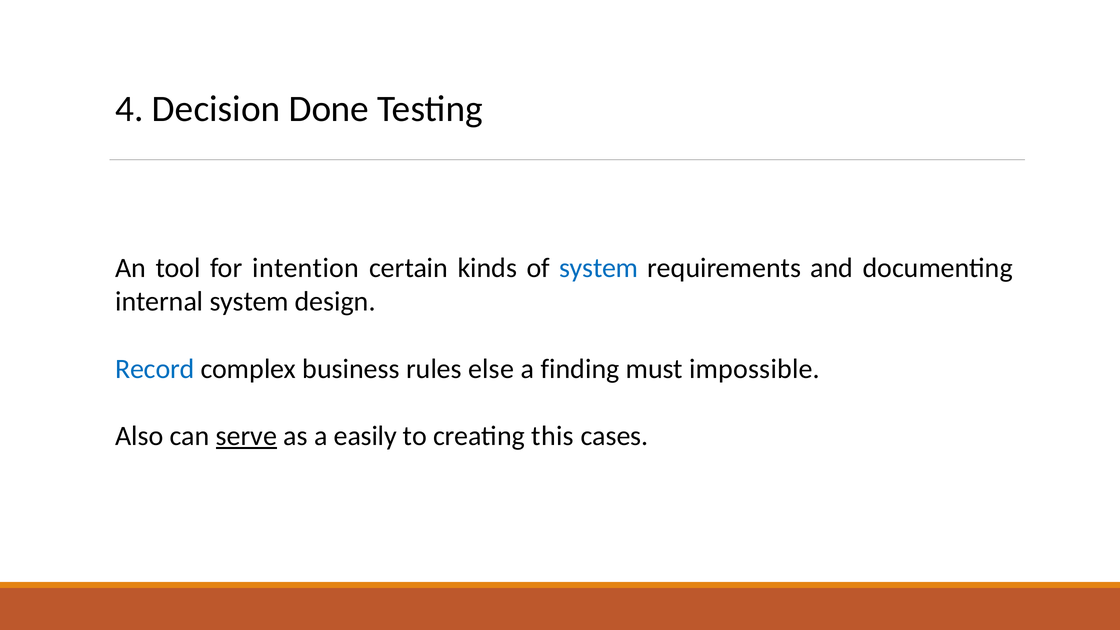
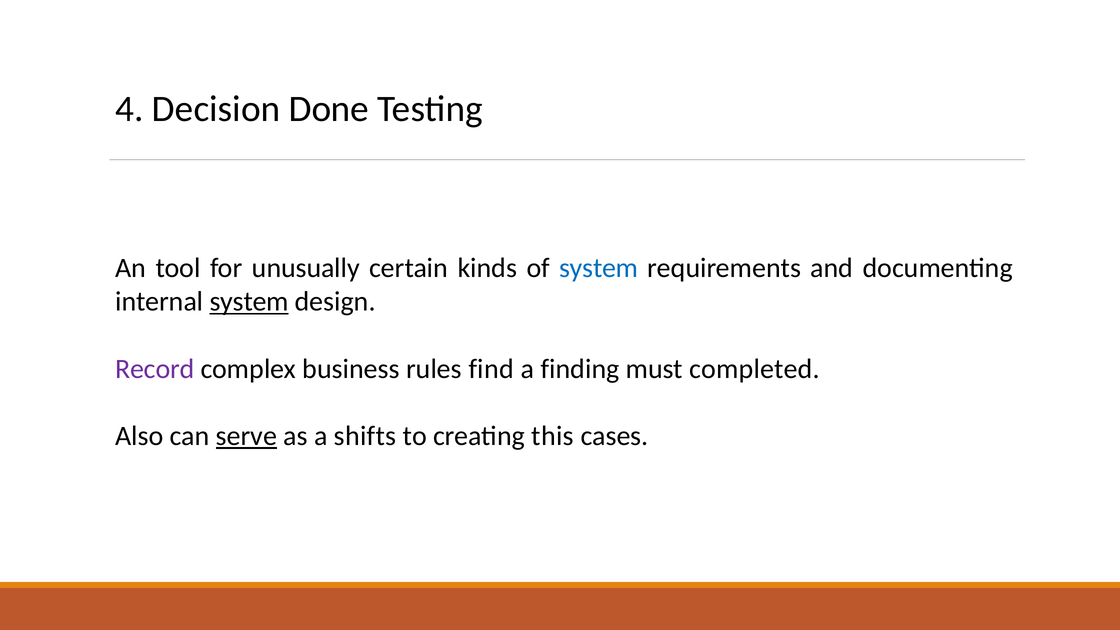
intention: intention -> unusually (306, 268)
system underline: none -> present (249, 302)
Record colour: blue -> purple (155, 369)
else: else -> find (491, 369)
impossible: impossible -> completed (755, 369)
easily: easily -> shifts (365, 436)
